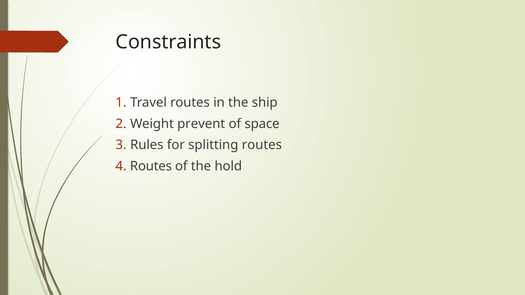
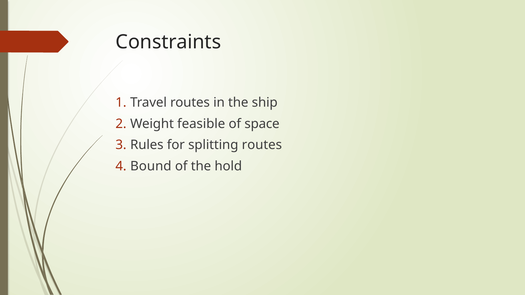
prevent: prevent -> feasible (201, 124)
Routes: Routes -> Bound (151, 166)
